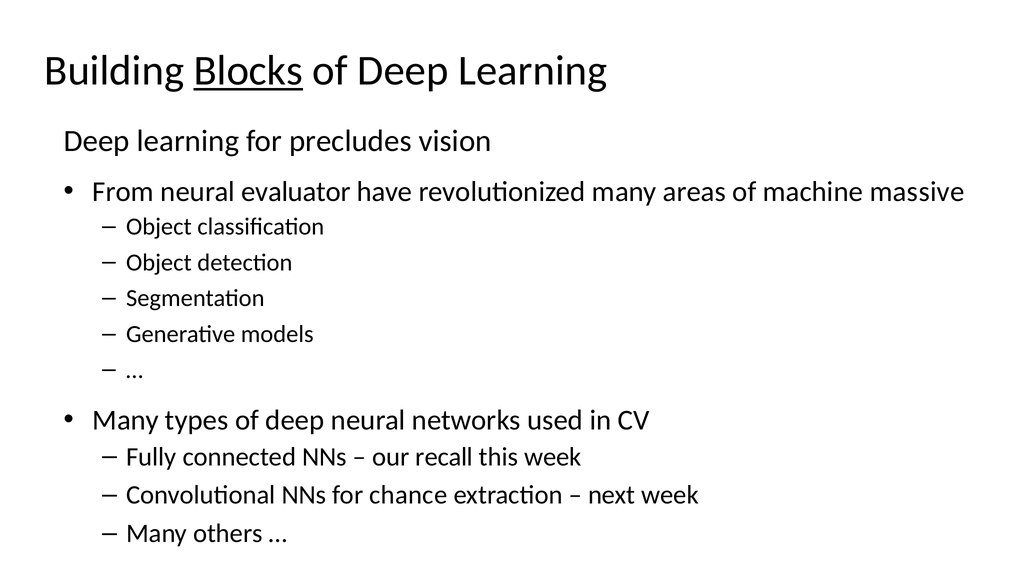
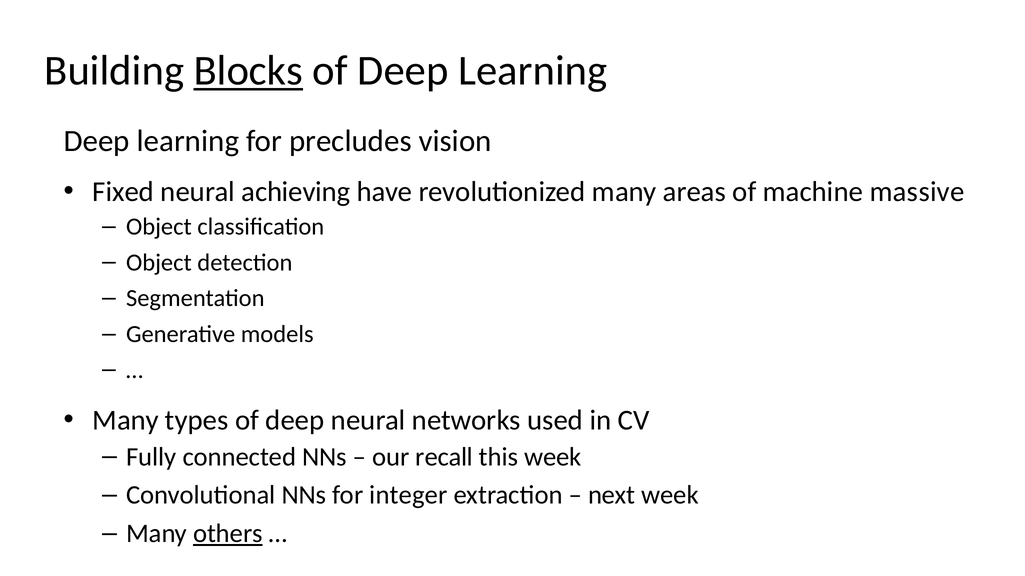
From: From -> Fixed (123, 192)
evaluator: evaluator -> achieving (296, 192)
chance: chance -> integer (408, 496)
others underline: none -> present (228, 534)
